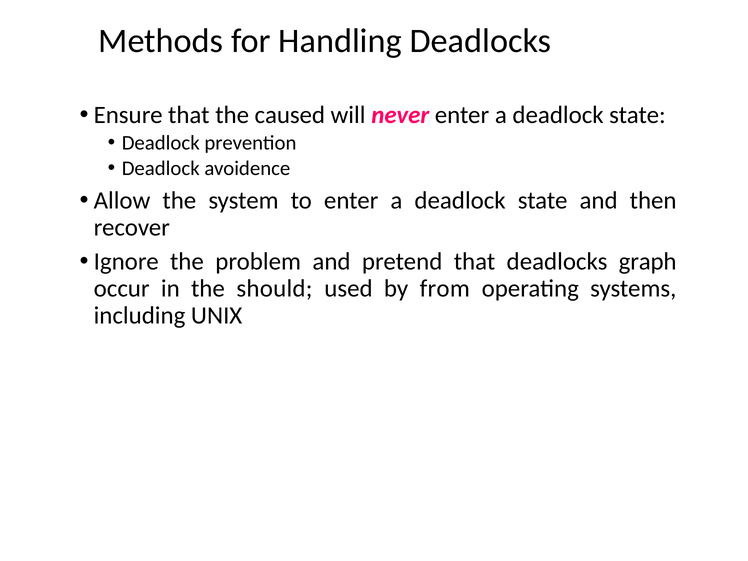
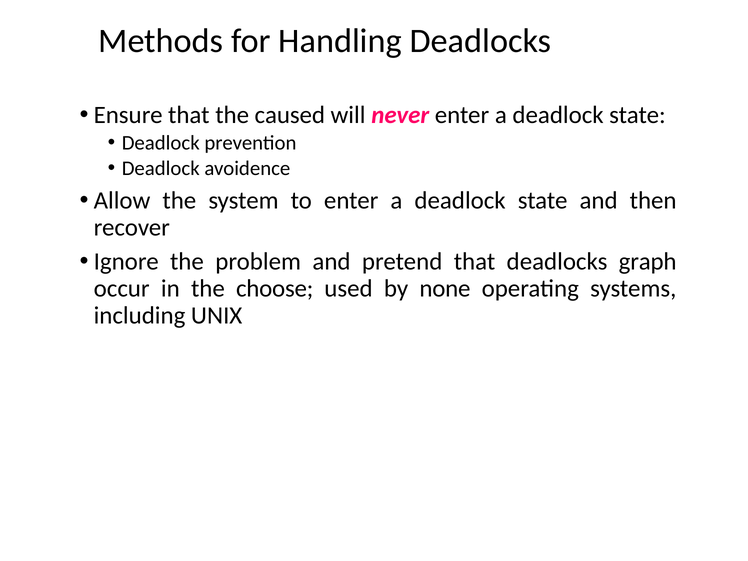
should: should -> choose (275, 288)
from: from -> none (445, 288)
